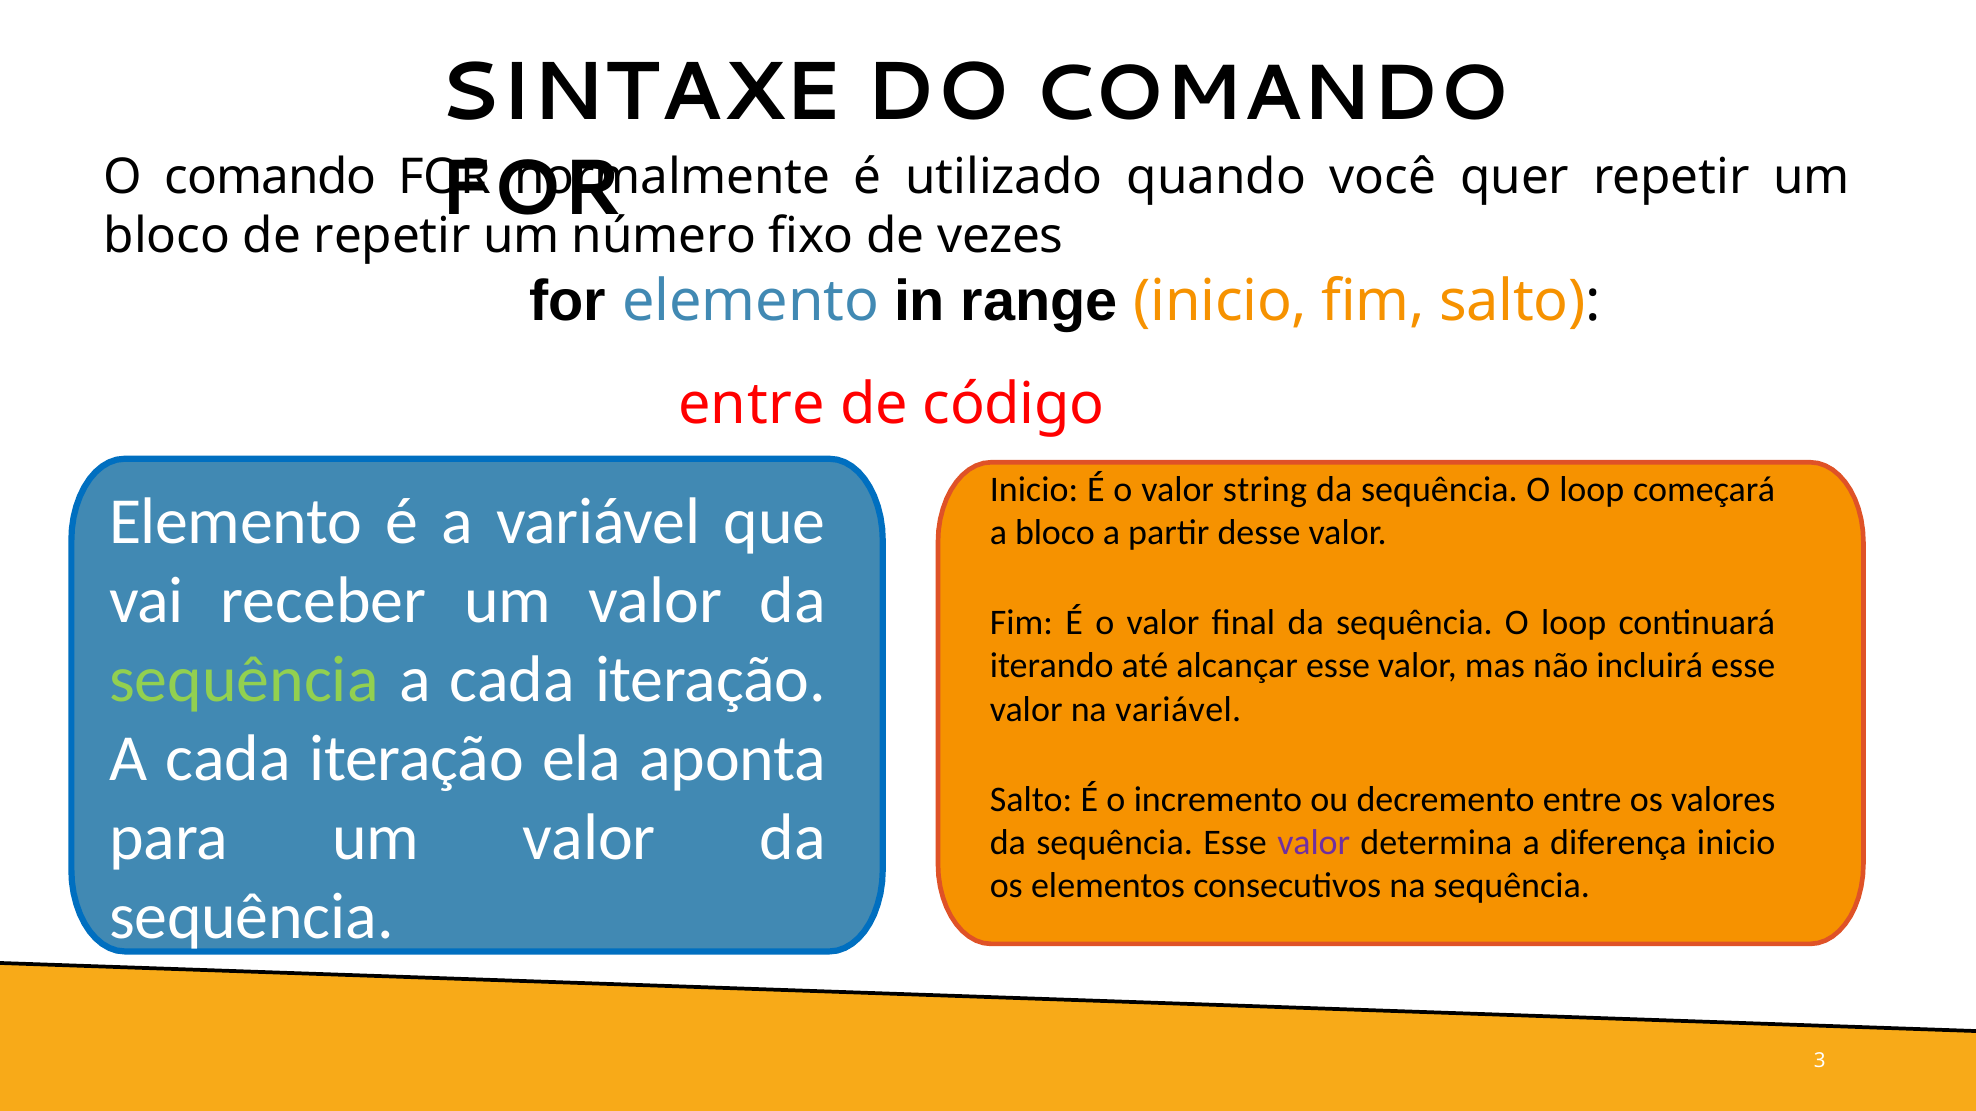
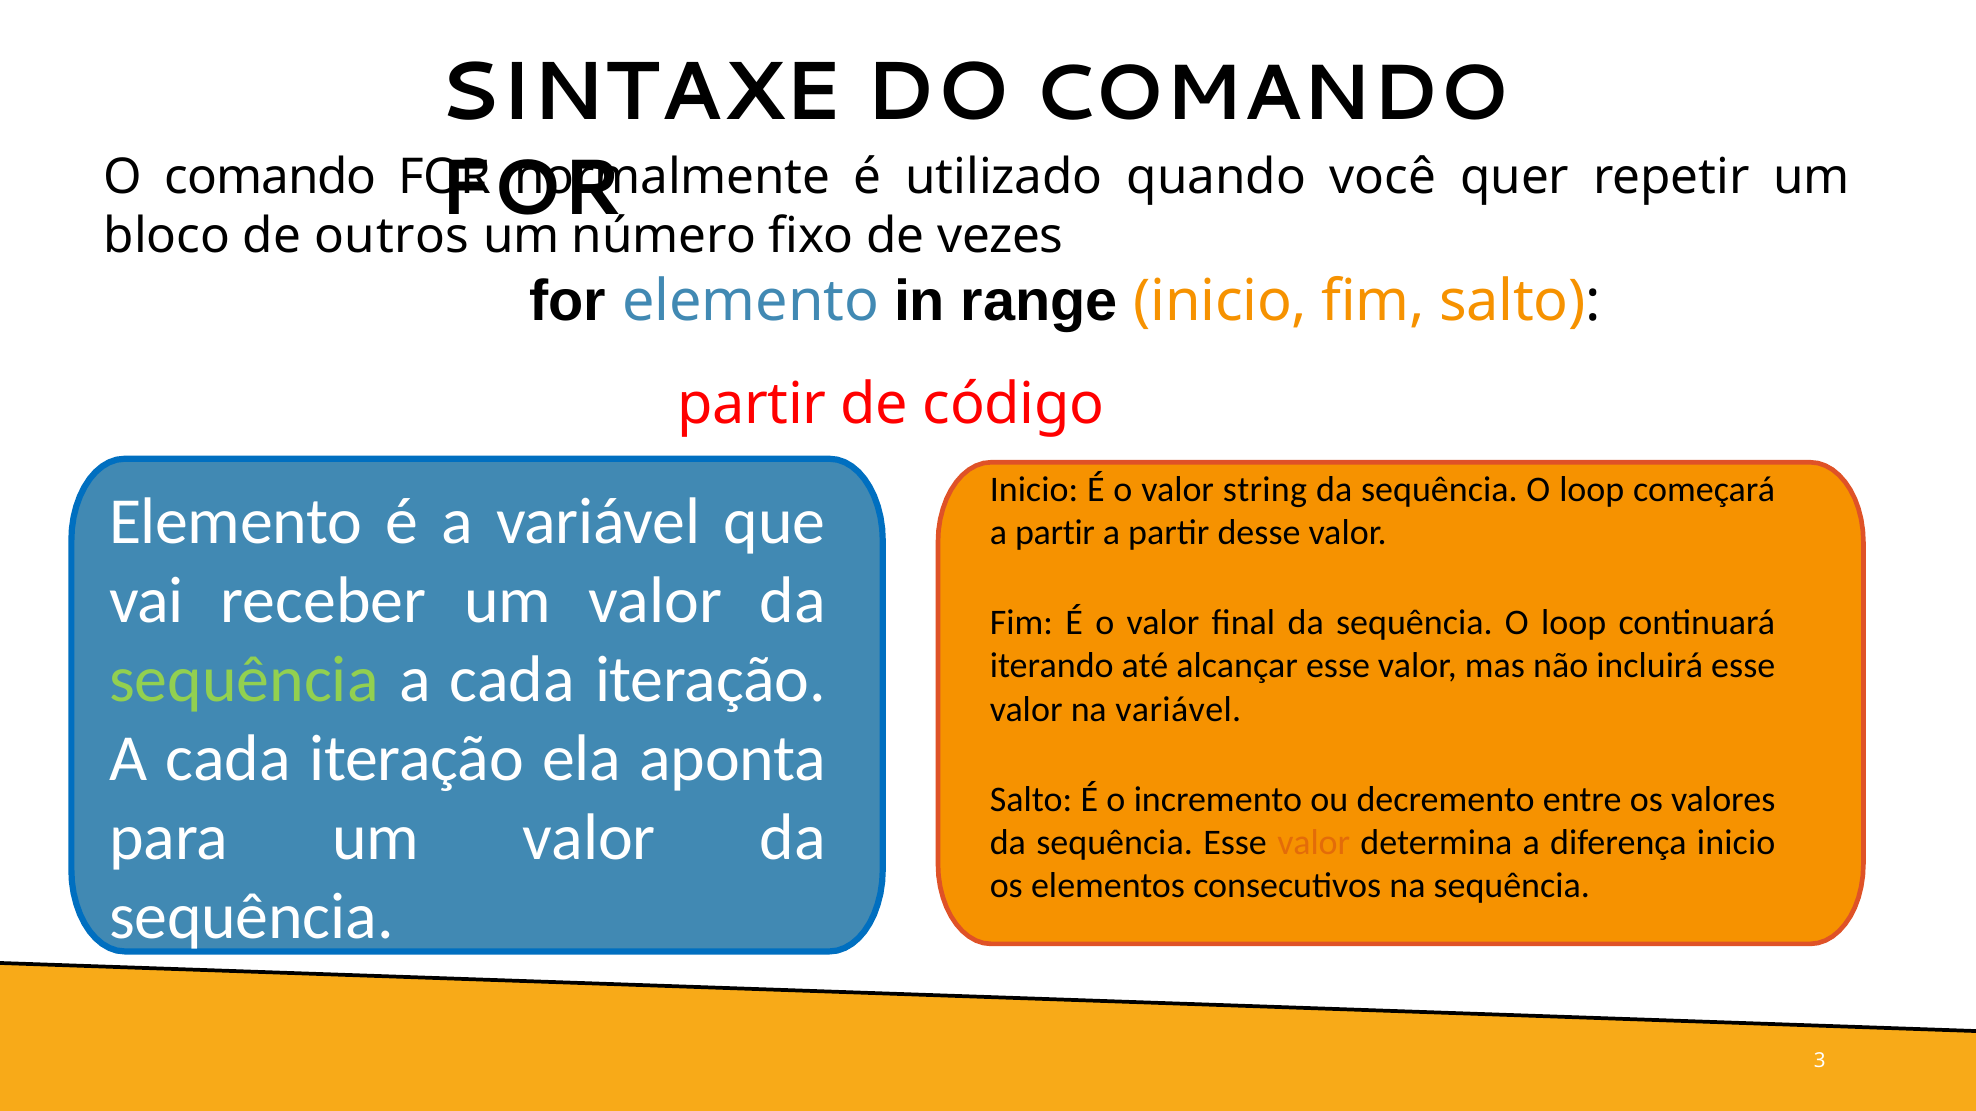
de repetir: repetir -> outros (392, 236)
entre: entre -> partir (752, 405)
bloco: bloco -> partir (1055, 533)
valor colour: purple -> orange (1314, 843)
